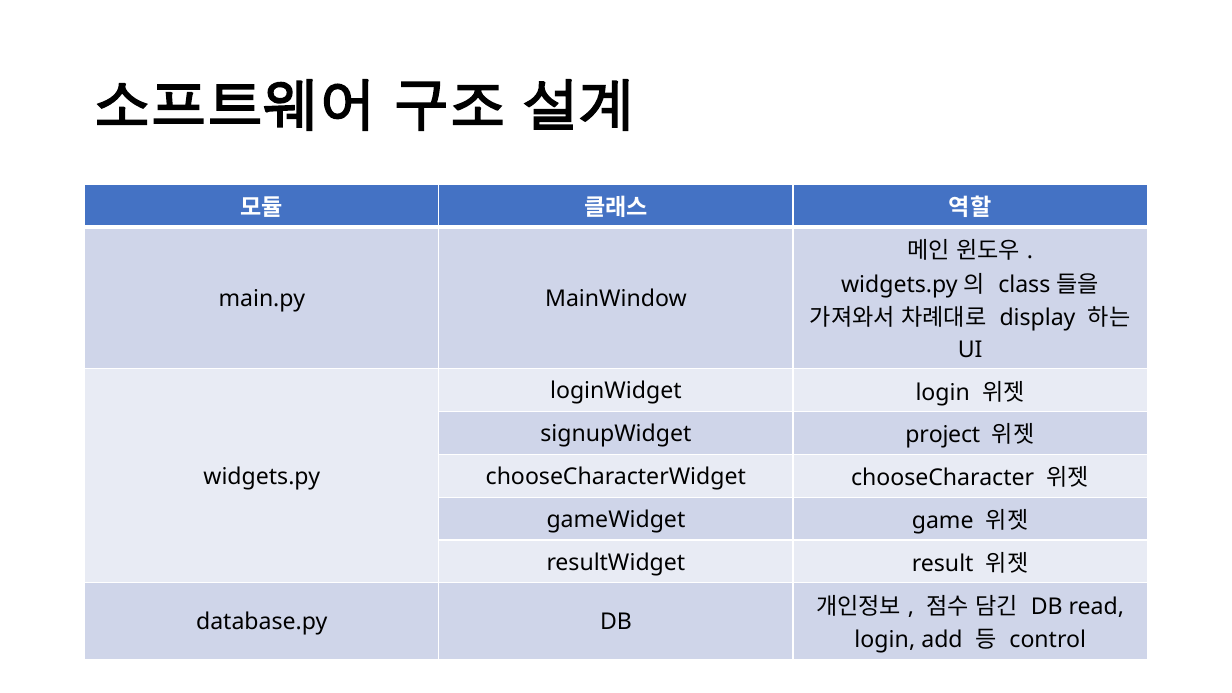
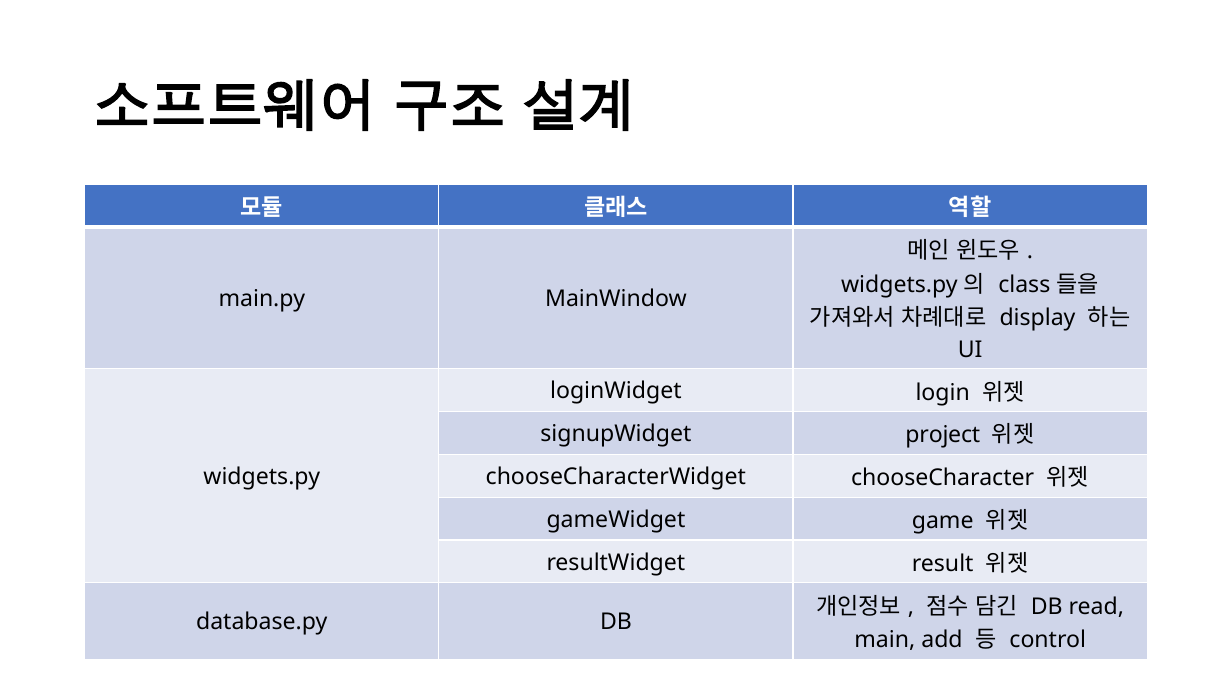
login: login -> main (885, 640)
